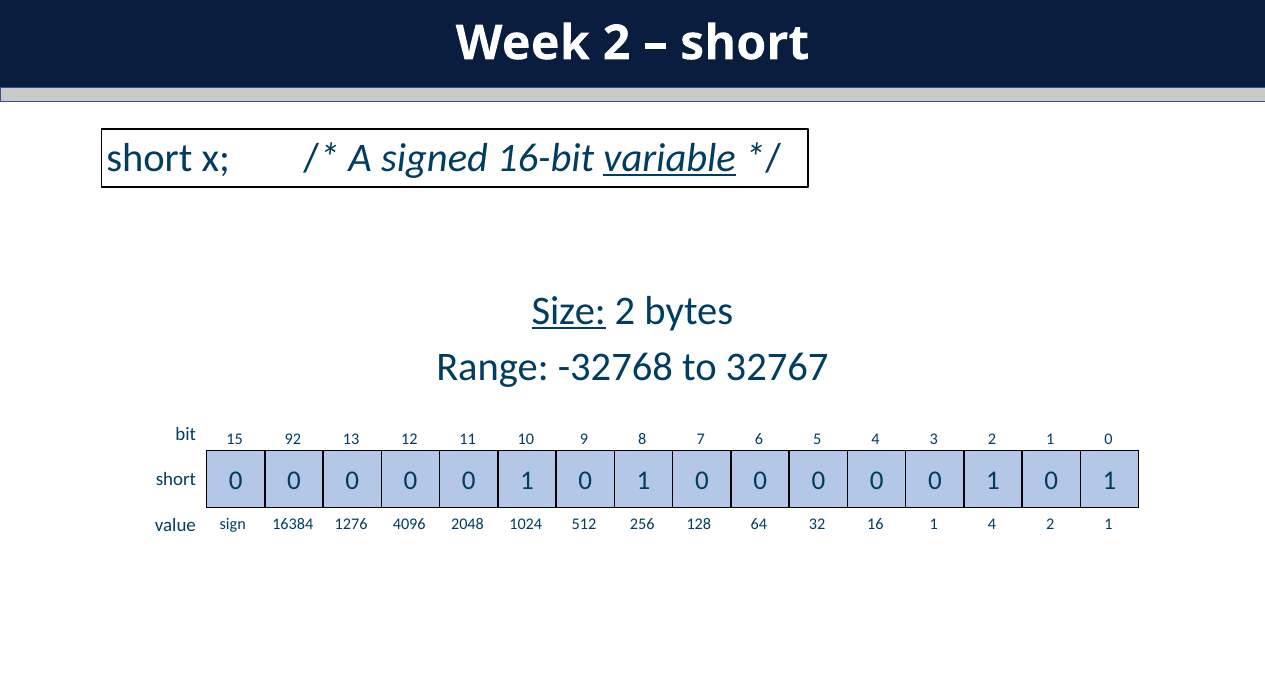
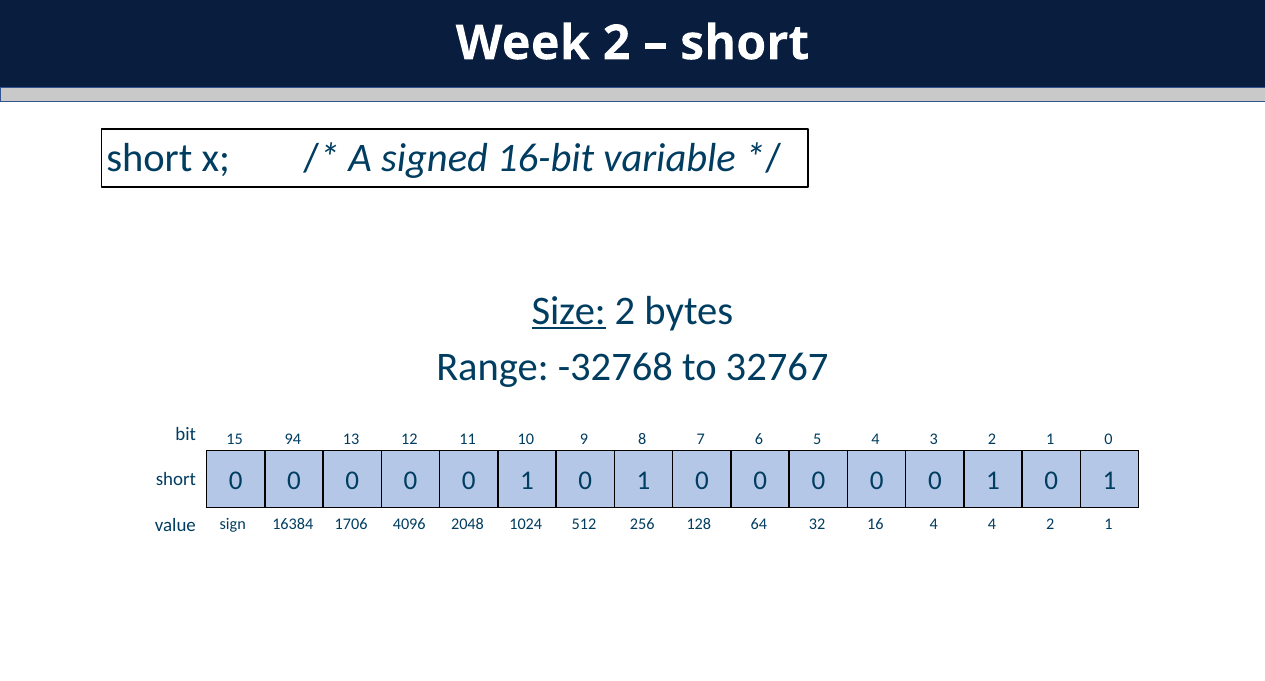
variable underline: present -> none (670, 158)
92: 92 -> 94 (293, 440)
1276: 1276 -> 1706 (351, 525)
32 1: 1 -> 4 (934, 525)
